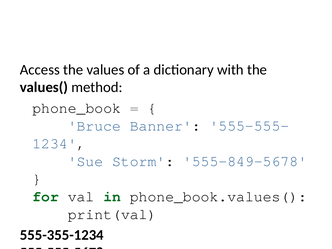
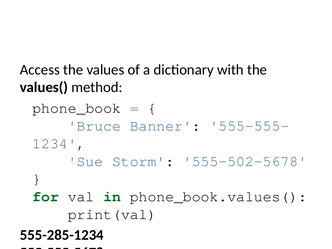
555-849-5678: 555-849-5678 -> 555-502-5678 (245, 161)
555-355-1234: 555-355-1234 -> 555-285-1234 (62, 235)
